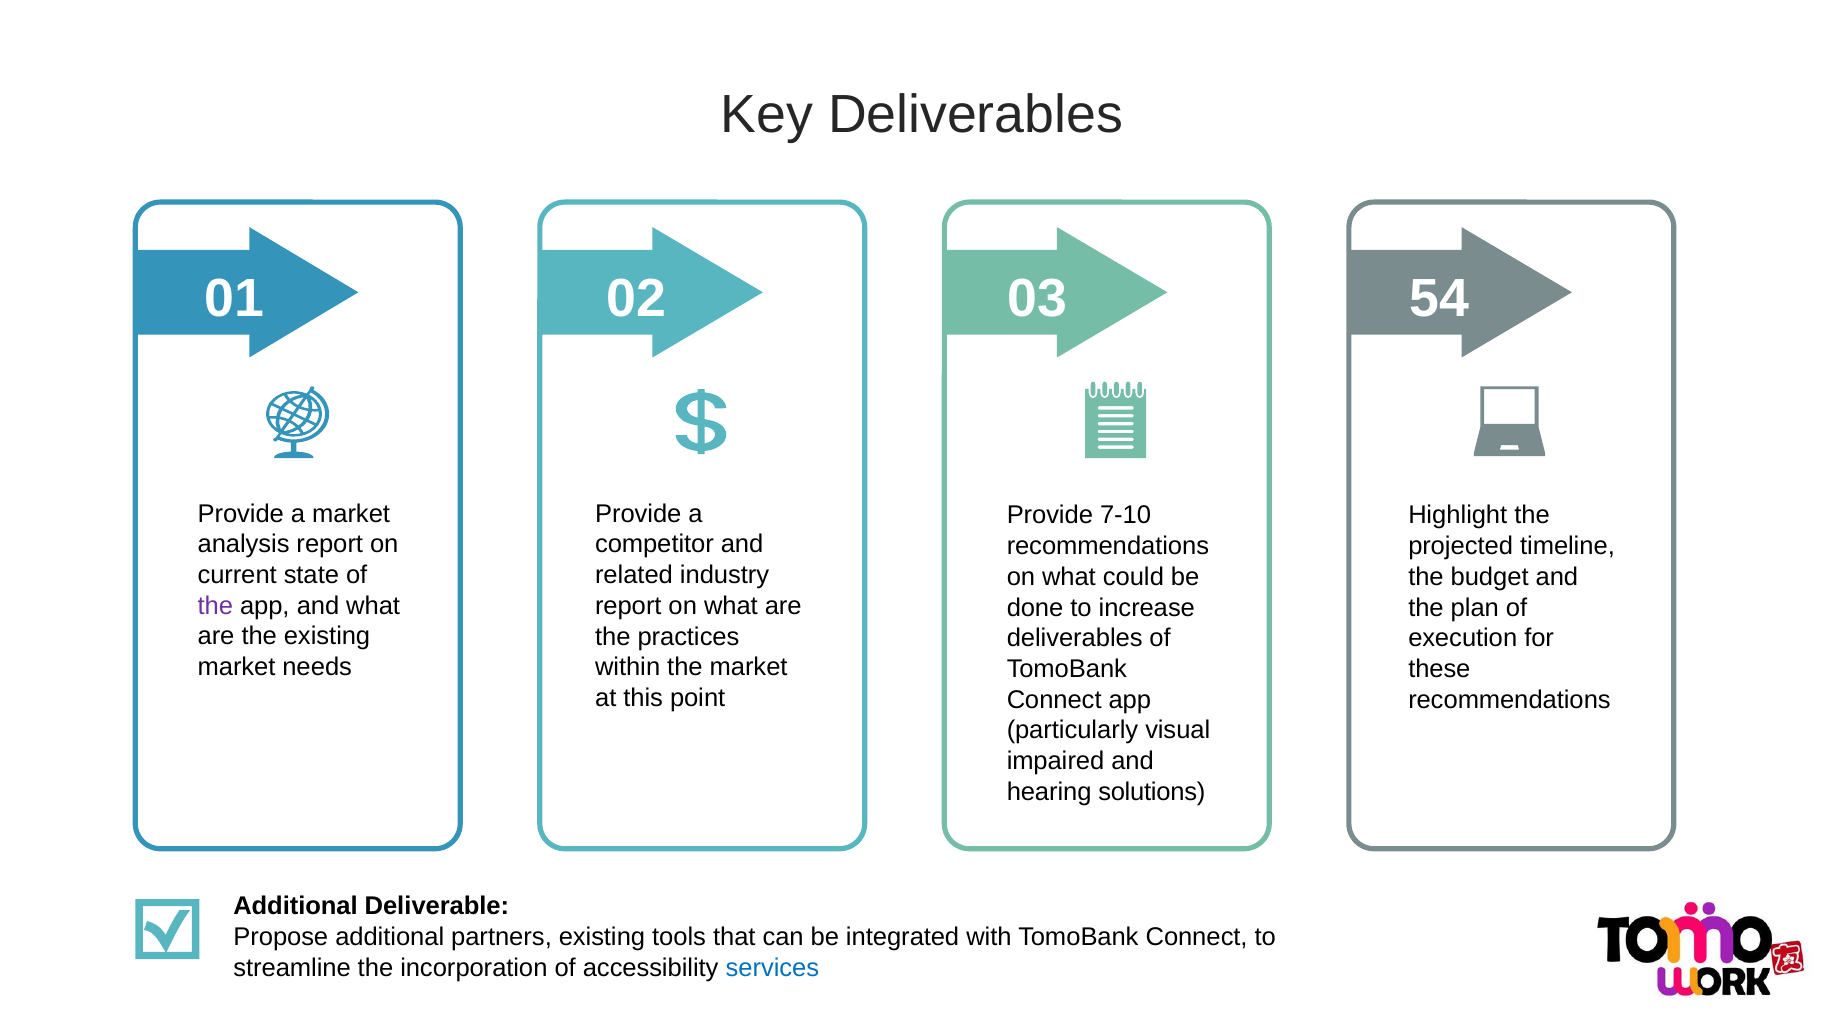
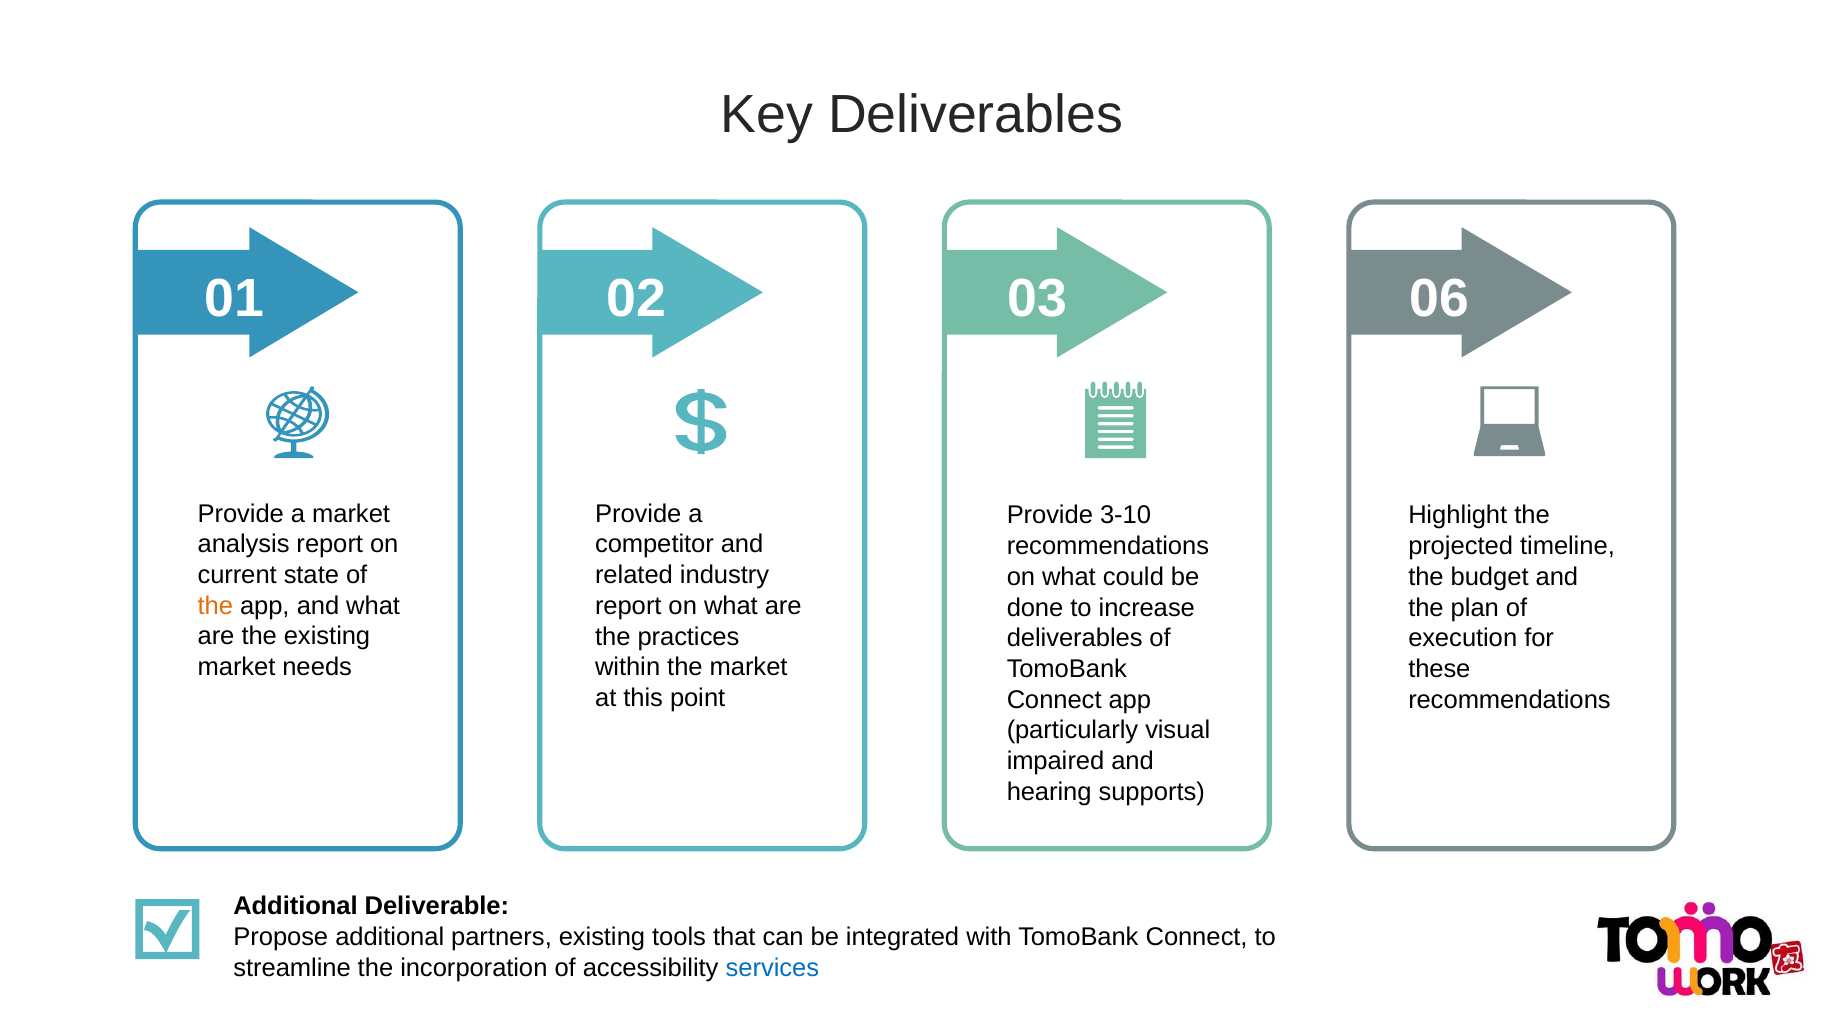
54: 54 -> 06 (1439, 299)
7-10: 7-10 -> 3-10 (1126, 515)
the colour: purple -> orange (215, 606)
solutions: solutions -> supports (1152, 792)
